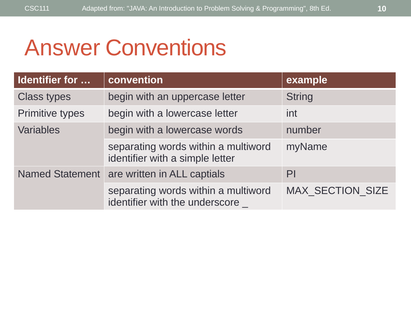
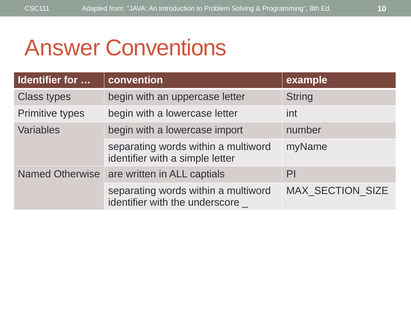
lowercase words: words -> import (229, 130)
Statement: Statement -> Otherwise (77, 174)
